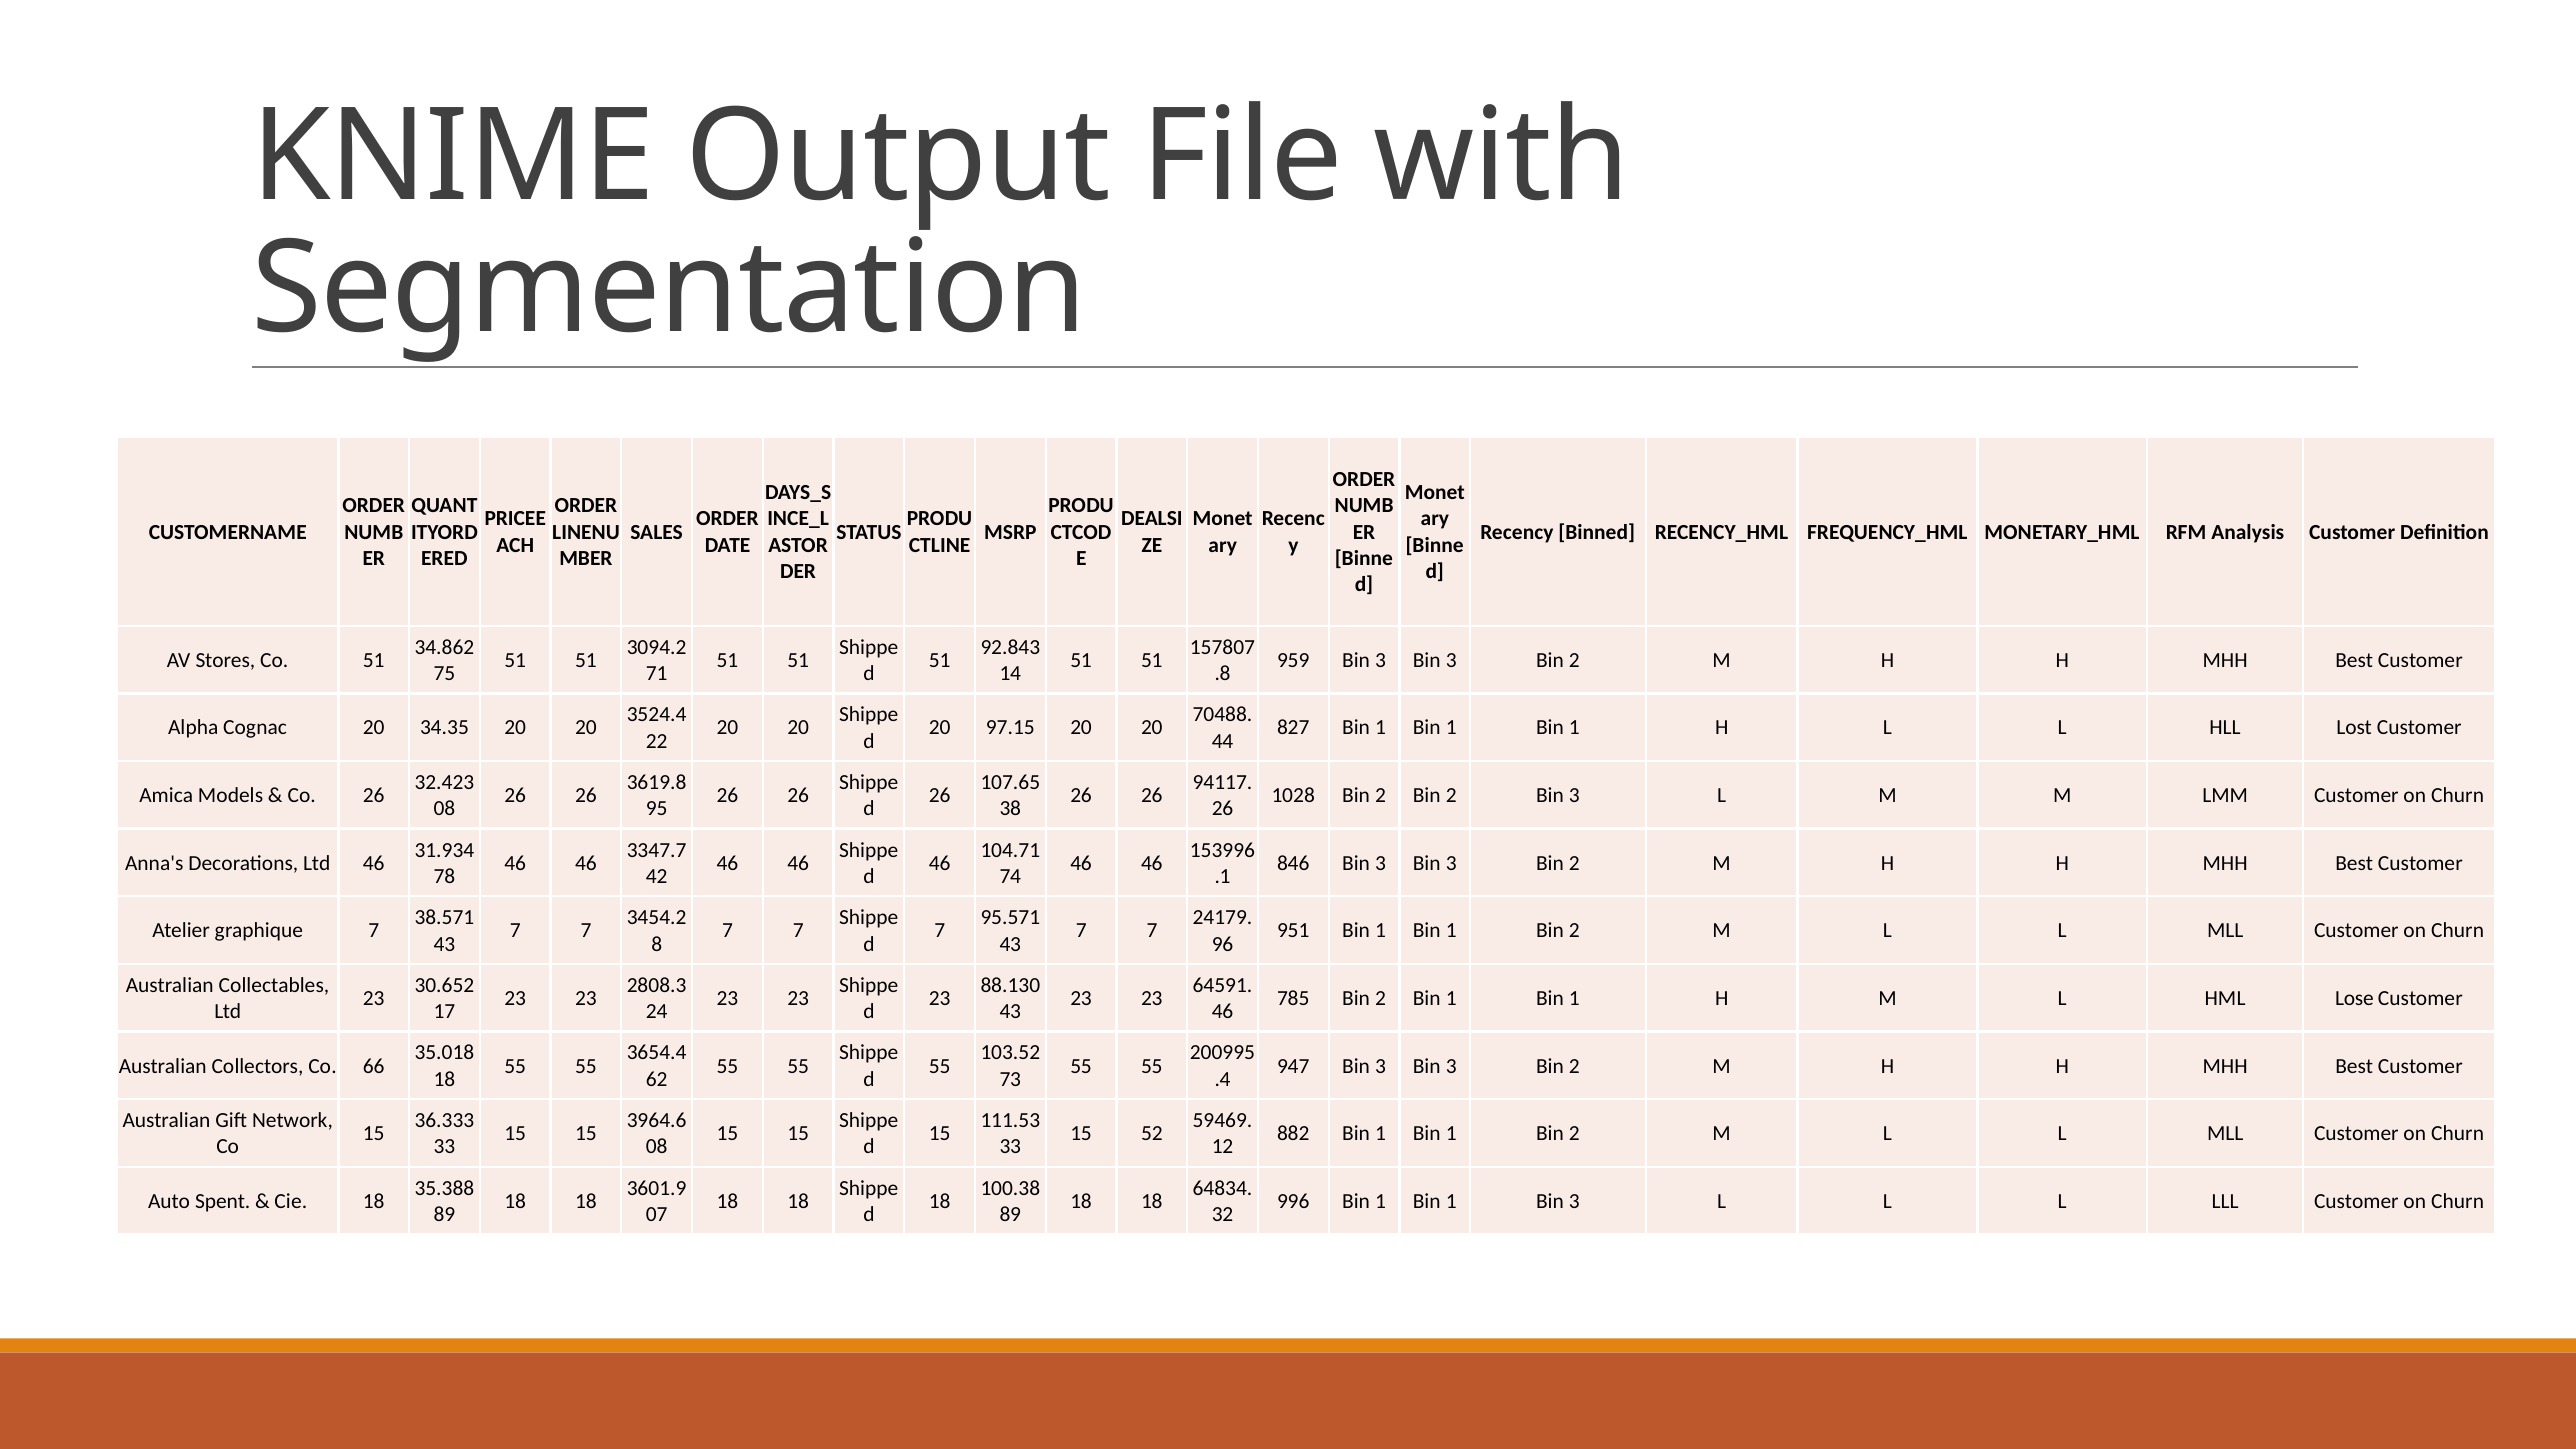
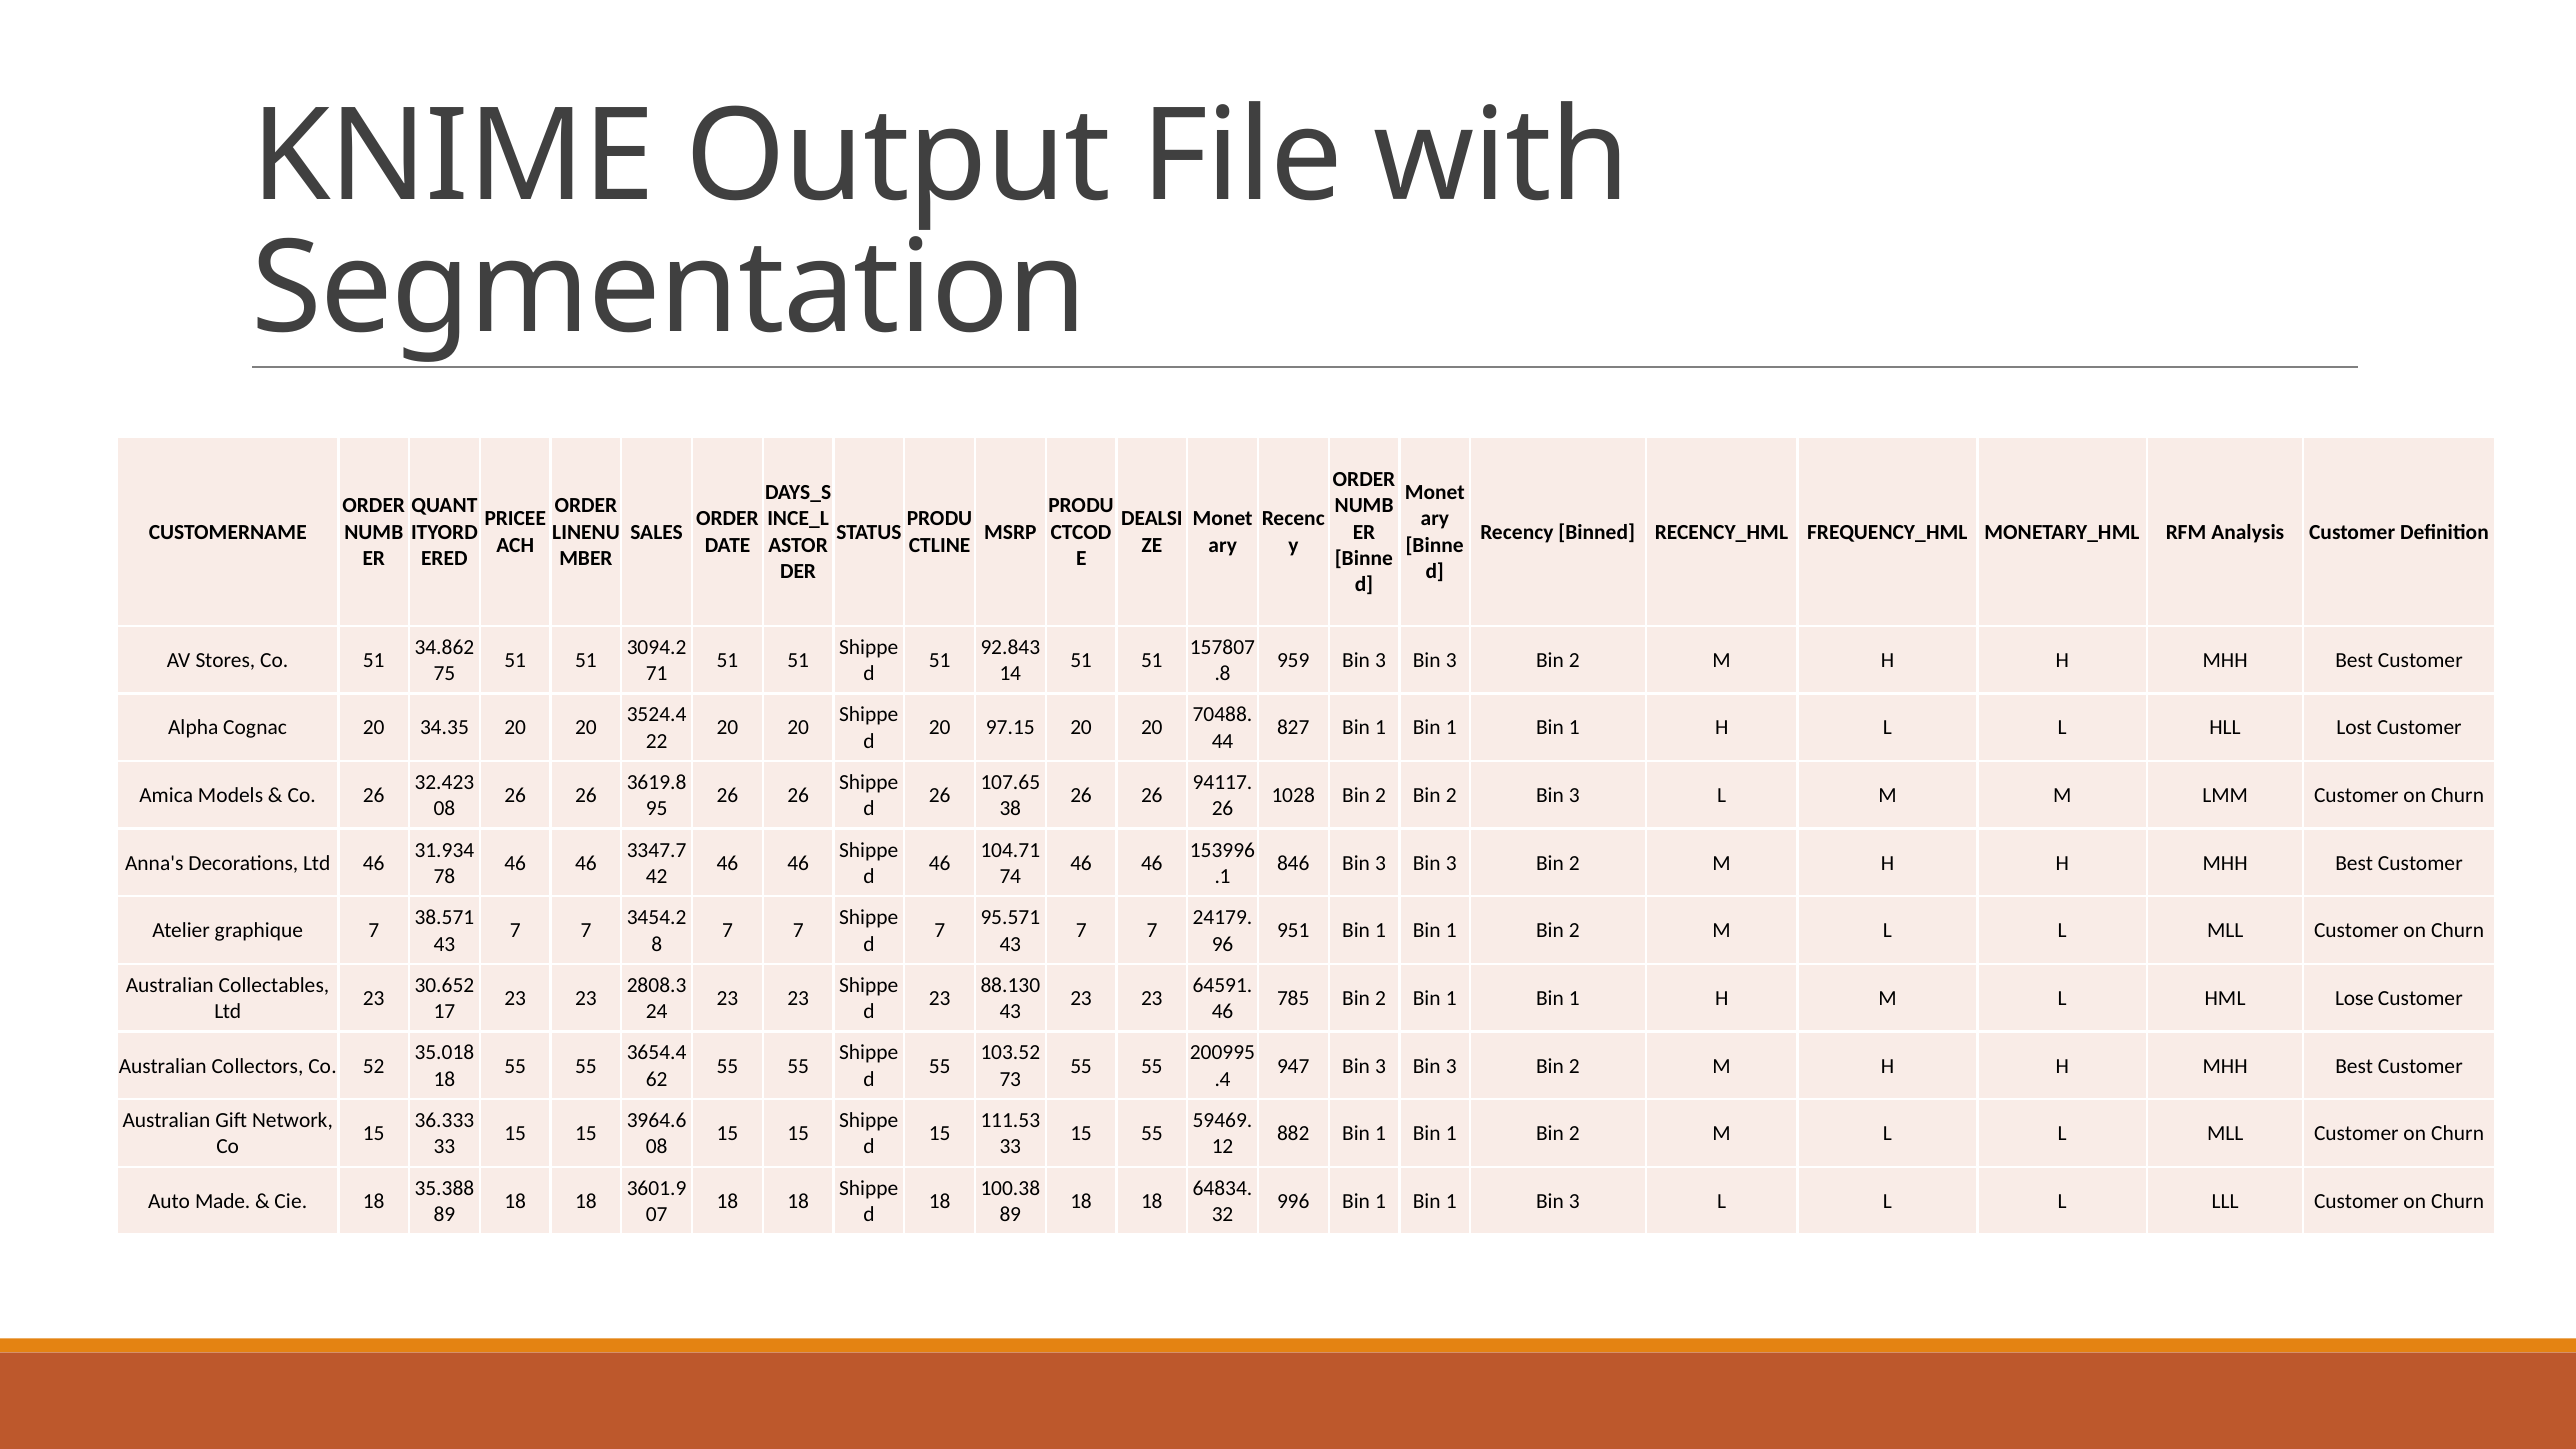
66: 66 -> 52 (374, 1066)
15 52: 52 -> 55 (1152, 1134)
Spent: Spent -> Made (223, 1201)
